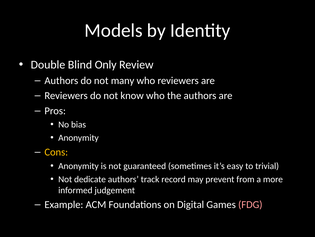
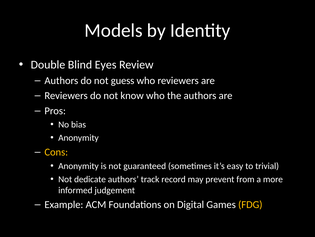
Only: Only -> Eyes (106, 65)
many: many -> guess (123, 80)
FDG colour: pink -> yellow (250, 204)
